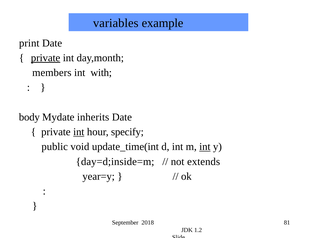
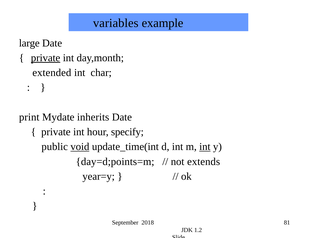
print: print -> large (29, 43)
members: members -> extended (52, 73)
with: with -> char (101, 73)
body: body -> print (29, 117)
int underline: present -> none (79, 132)
void underline: none -> present (80, 147)
day=d;inside=m: day=d;inside=m -> day=d;points=m (115, 161)
